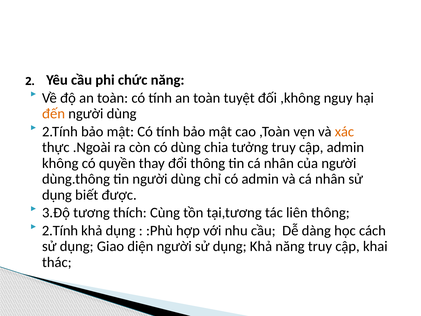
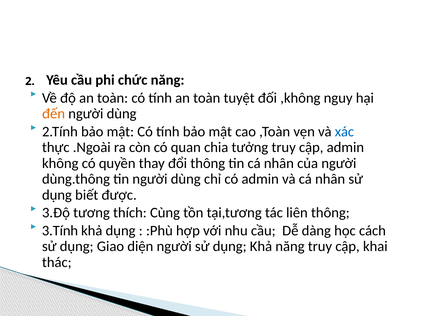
xác colour: orange -> blue (344, 132)
có dùng: dùng -> quan (186, 147)
2.Tính: 2.Tính -> 3.Tính (60, 230)
